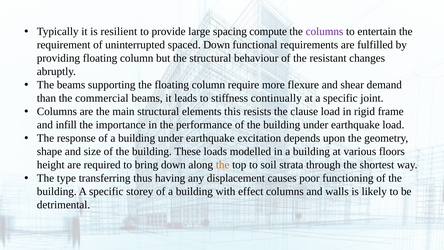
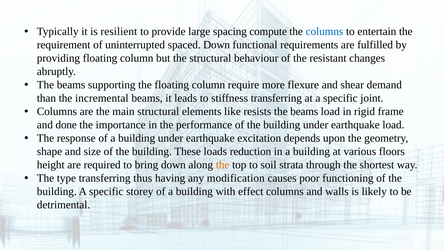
columns colour: purple -> blue (324, 32)
commercial: commercial -> incremental (102, 98)
stiffness continually: continually -> transferring (276, 98)
this: this -> like (232, 112)
resists the clause: clause -> beams (304, 112)
infill: infill -> done (66, 125)
modelled: modelled -> reduction (250, 152)
displacement: displacement -> modification (236, 178)
